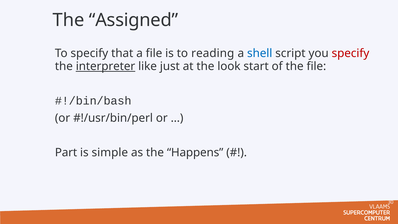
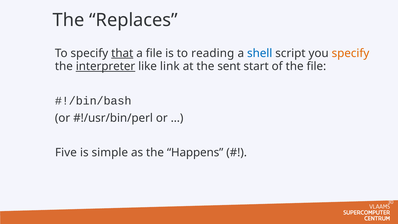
Assigned: Assigned -> Replaces (133, 20)
that underline: none -> present (122, 53)
specify colour: red -> orange (350, 53)
just: just -> link (170, 66)
look: look -> sent (229, 66)
Part: Part -> Five (66, 152)
